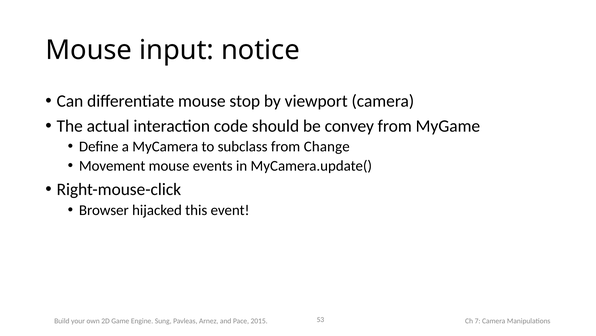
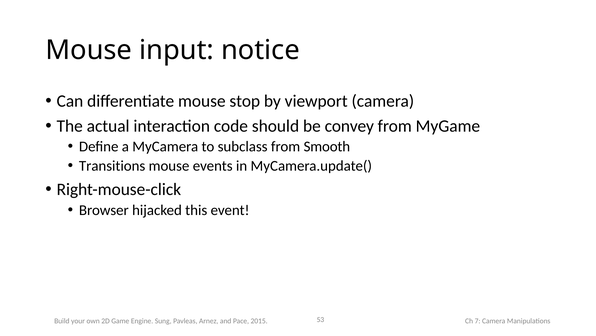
Change: Change -> Smooth (327, 146)
Movement: Movement -> Transitions (112, 165)
